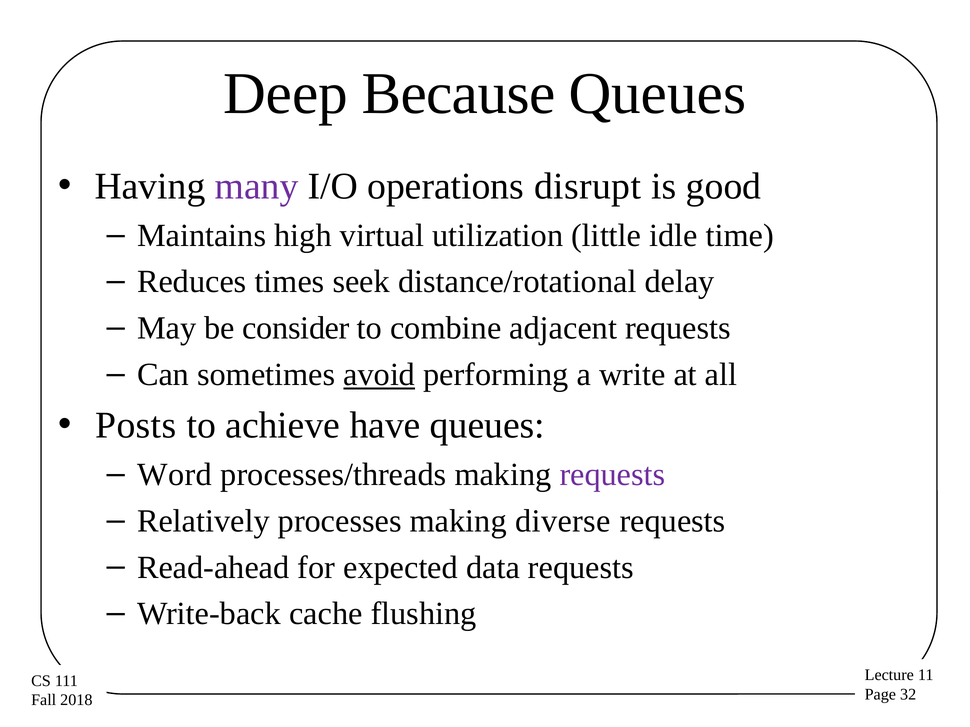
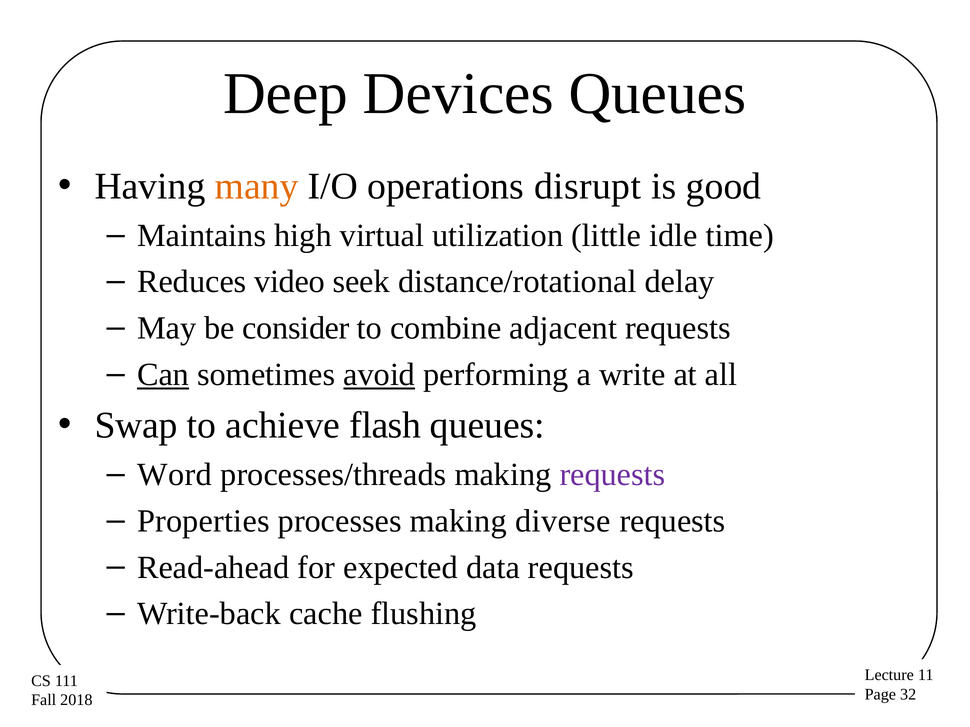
Because: Because -> Devices (458, 94)
many colour: purple -> orange (257, 186)
times: times -> video (290, 282)
Can underline: none -> present (163, 375)
Posts: Posts -> Swap (136, 426)
have: have -> flash (385, 426)
Relatively: Relatively -> Properties (203, 521)
